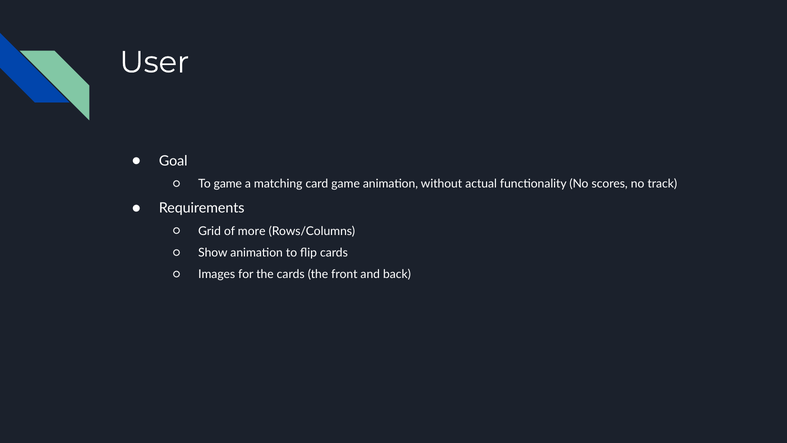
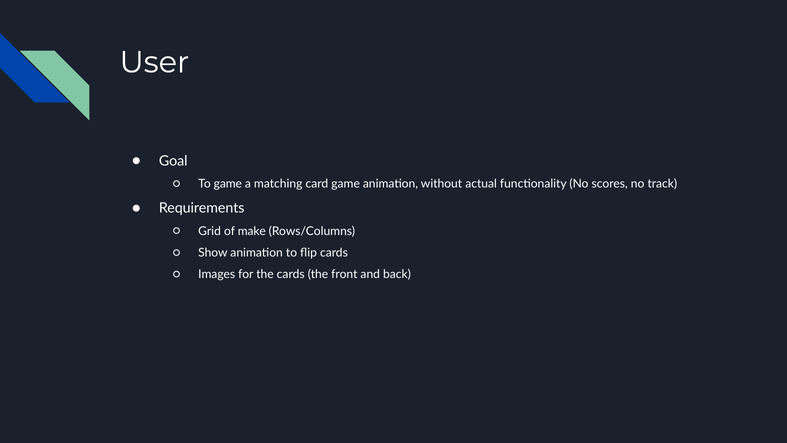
more: more -> make (252, 231)
